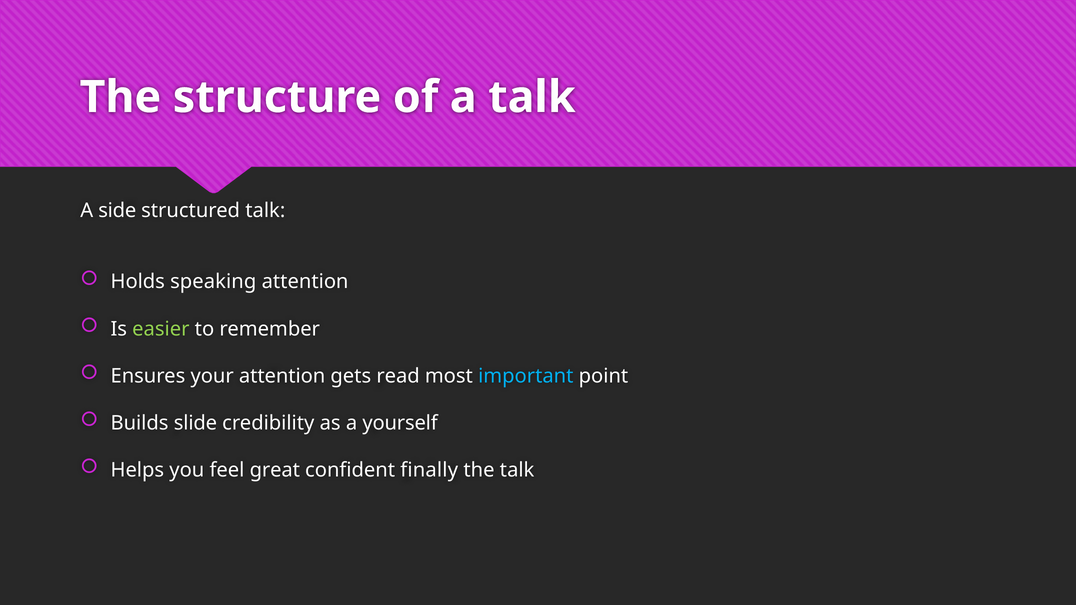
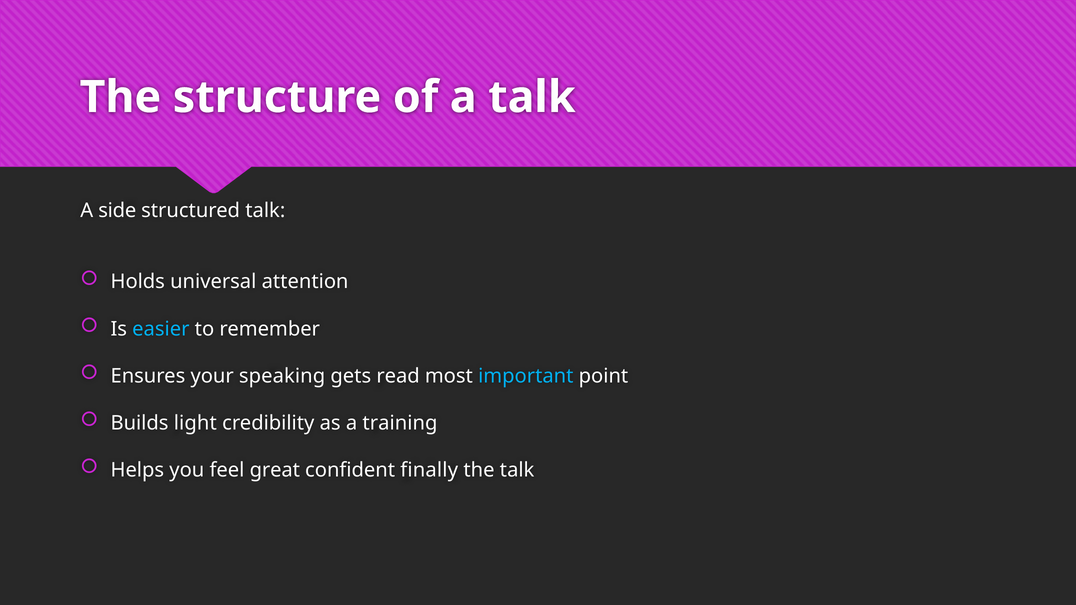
speaking: speaking -> universal (213, 282)
easier colour: light green -> light blue (161, 329)
your attention: attention -> speaking (282, 376)
slide: slide -> light (195, 423)
yourself: yourself -> training (400, 423)
